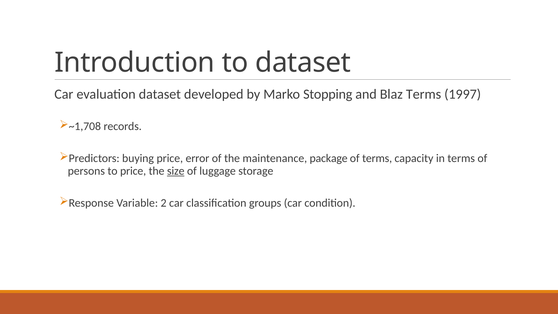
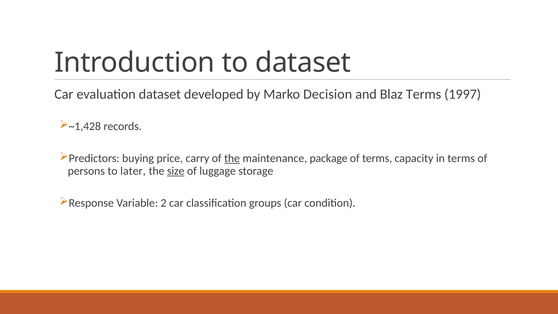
Stopping: Stopping -> Decision (328, 94)
~1,708: ~1,708 -> ~1,428 (85, 126)
error: error -> carry (197, 158)
the underline: none -> present (232, 158)
to price: price -> later (133, 171)
